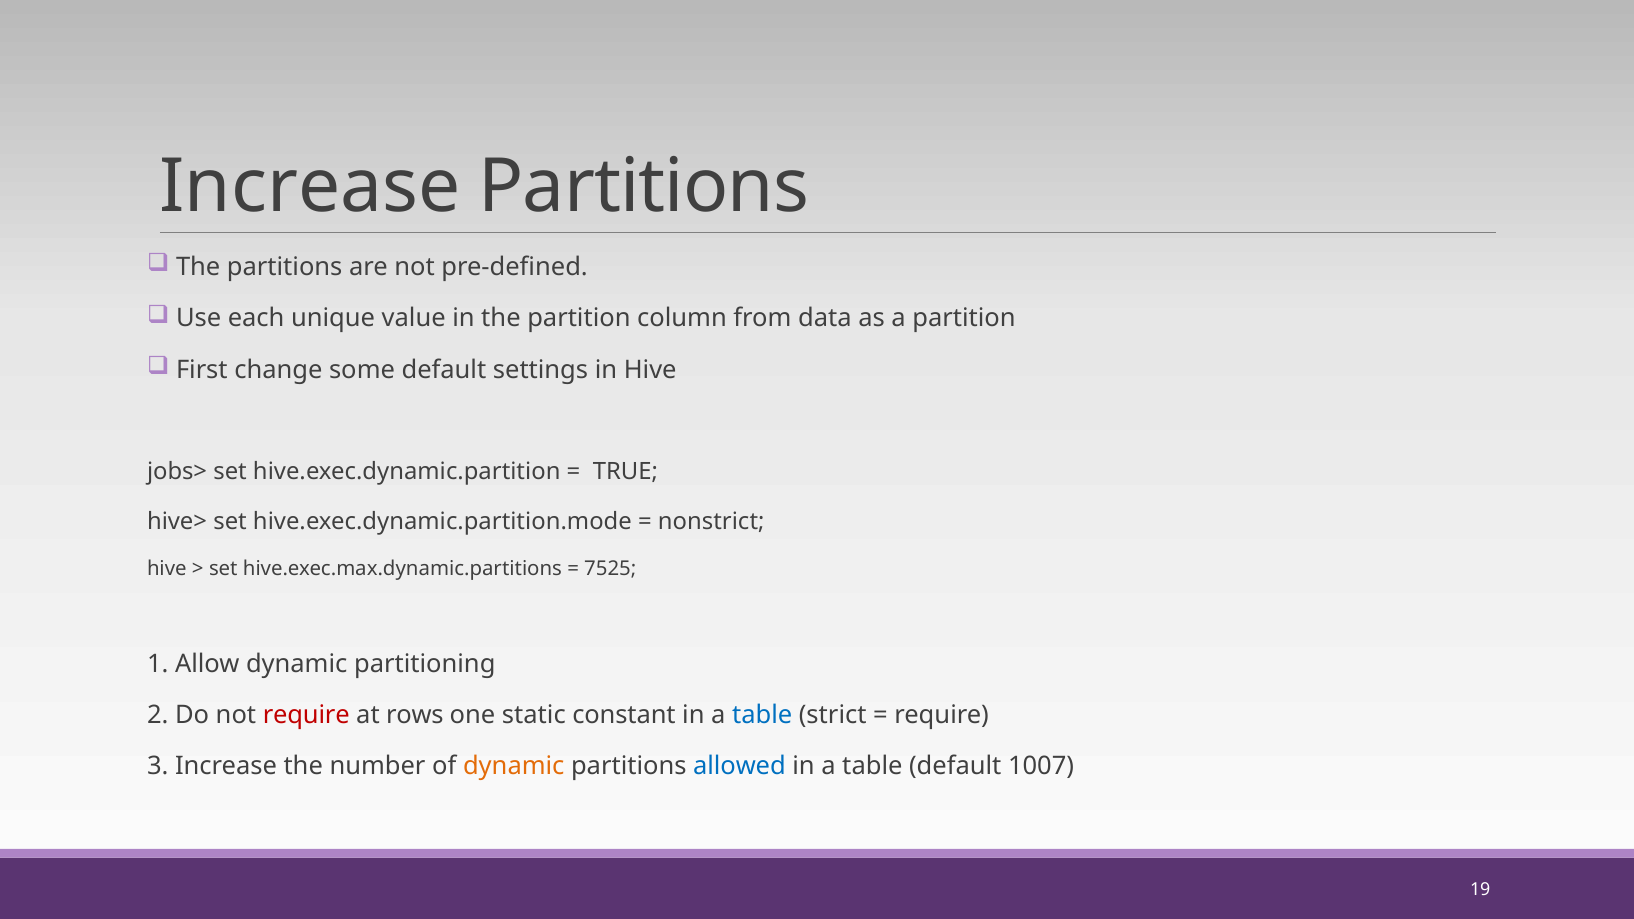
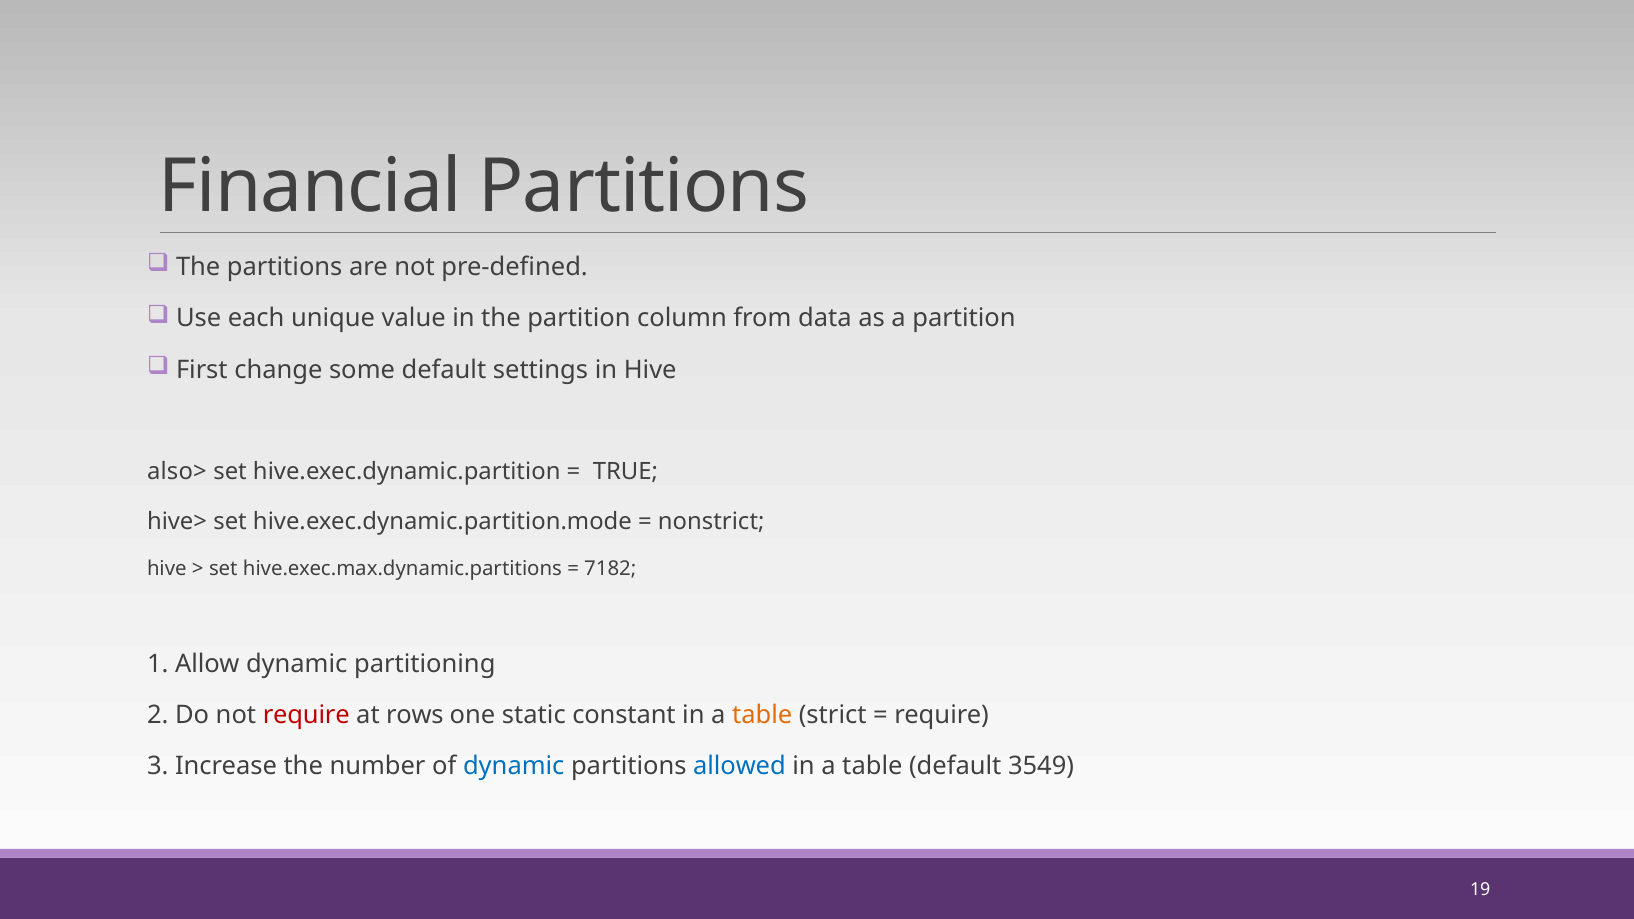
Increase: Increase -> Financial (310, 187)
jobs>: jobs> -> also> (177, 472)
7525: 7525 -> 7182 (610, 569)
table colour: blue -> orange (762, 715)
dynamic colour: orange -> blue (514, 767)
1007: 1007 -> 3549 (1041, 767)
